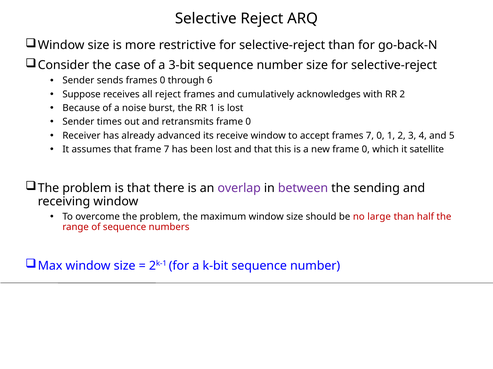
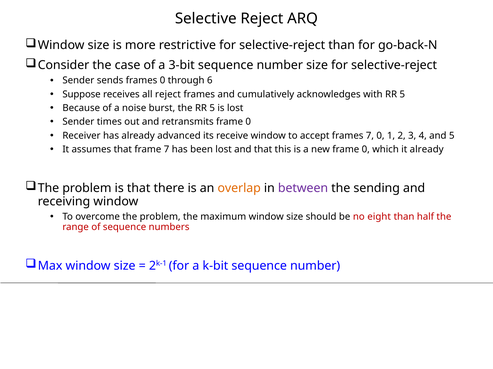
with RR 2: 2 -> 5 (402, 94)
the RR 1: 1 -> 5 (212, 108)
it satellite: satellite -> already (427, 150)
overlap colour: purple -> orange (239, 188)
large: large -> eight (379, 217)
